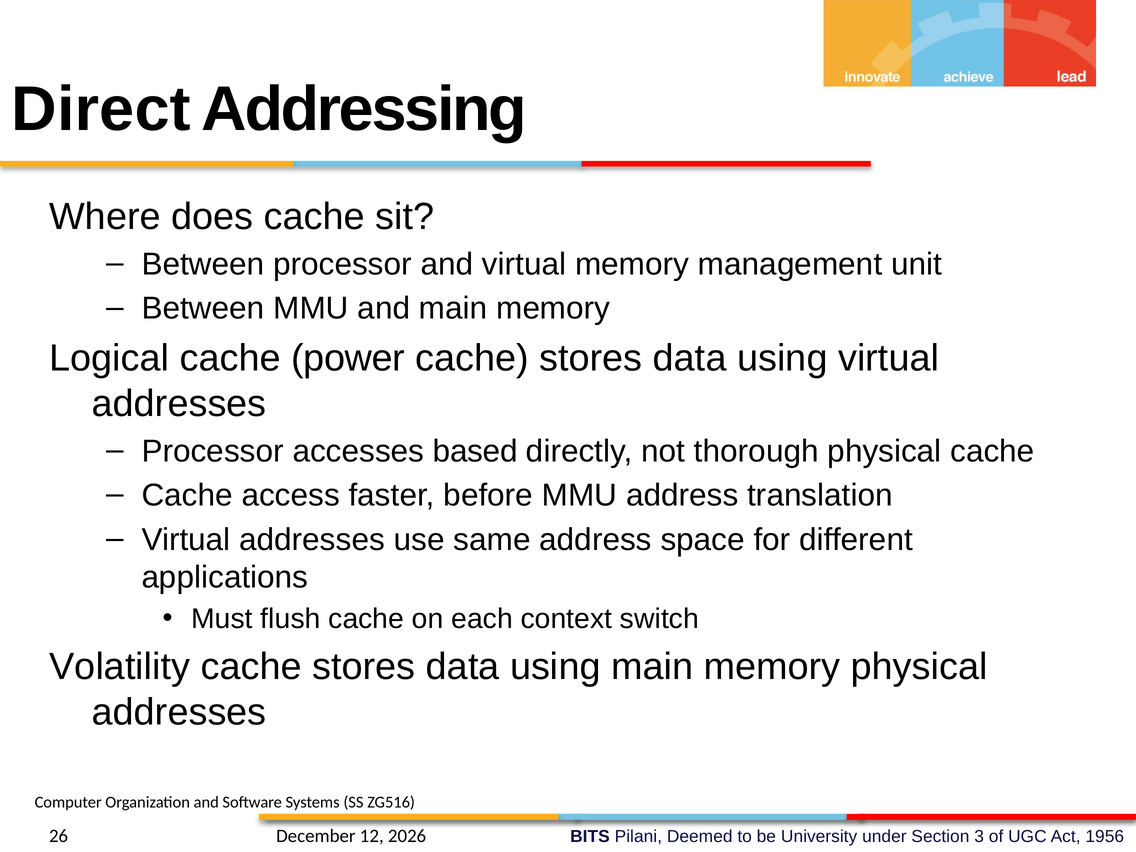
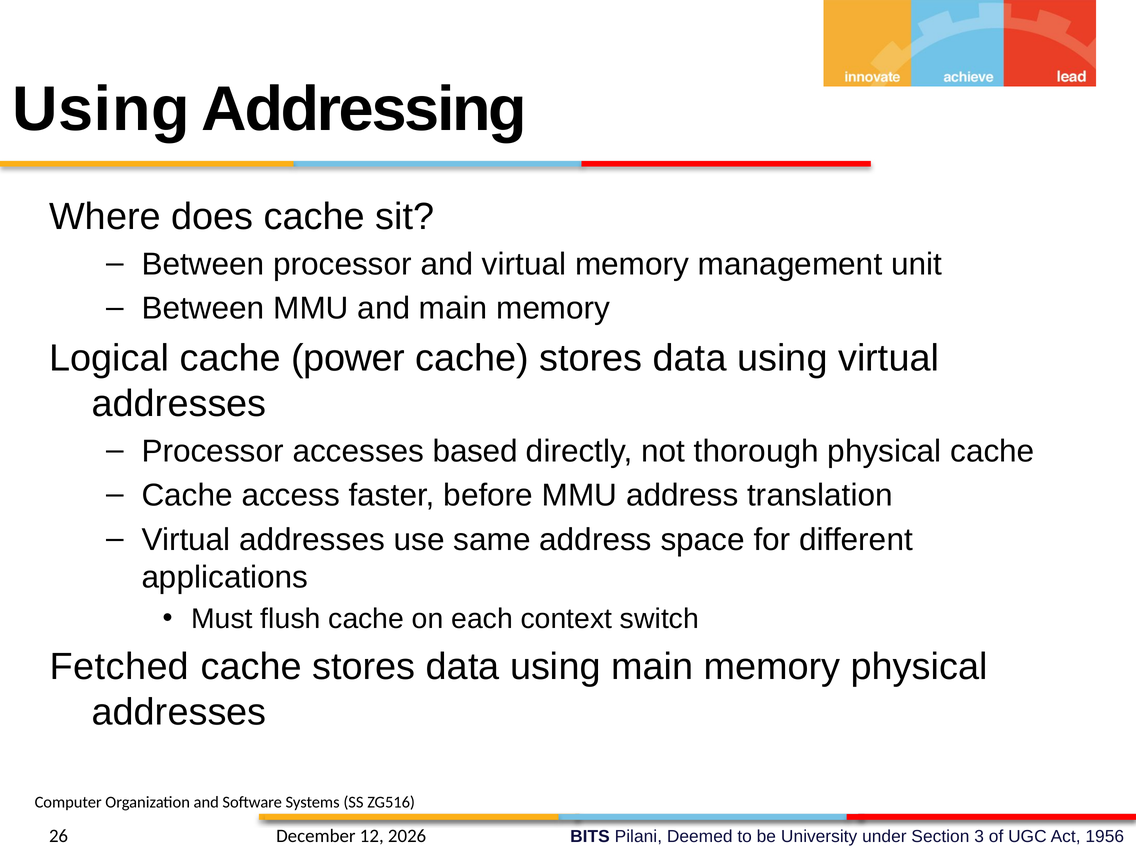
Direct: Direct -> Using (101, 110)
Volatility: Volatility -> Fetched (120, 667)
